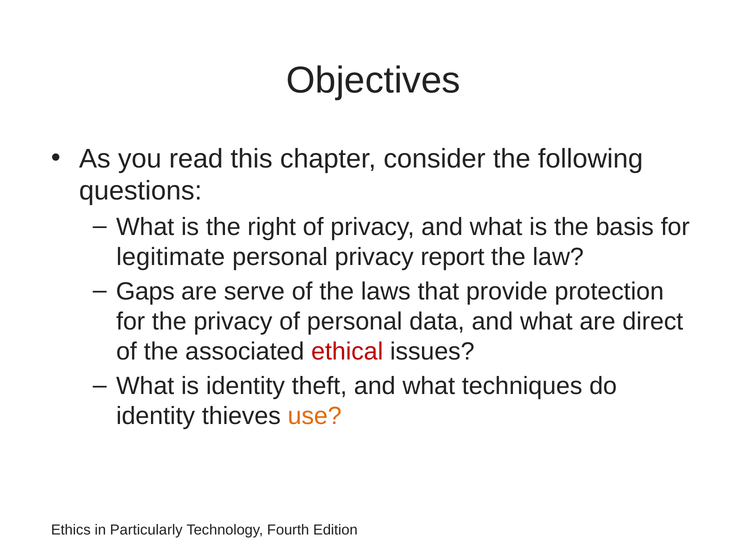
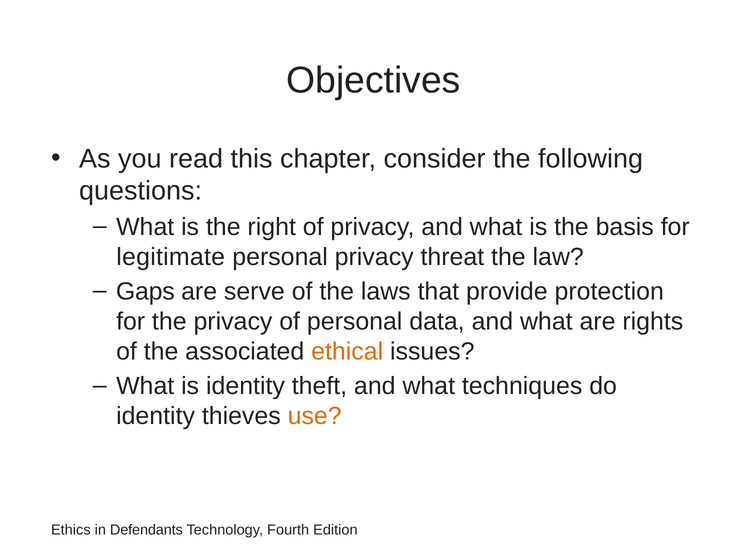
report: report -> threat (452, 257)
direct: direct -> rights (653, 322)
ethical colour: red -> orange (347, 352)
Particularly: Particularly -> Defendants (146, 530)
